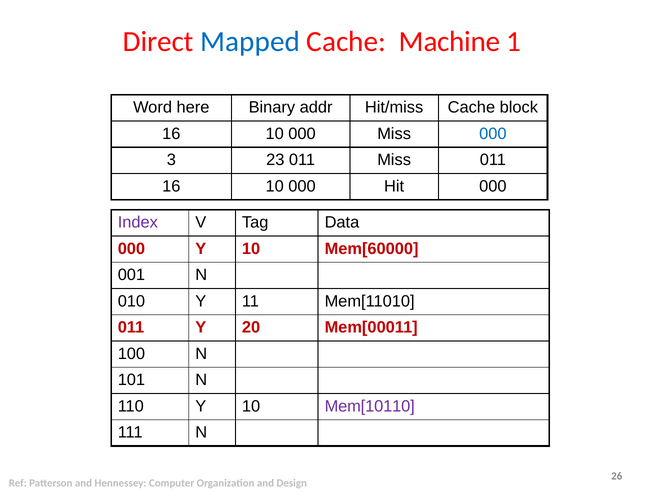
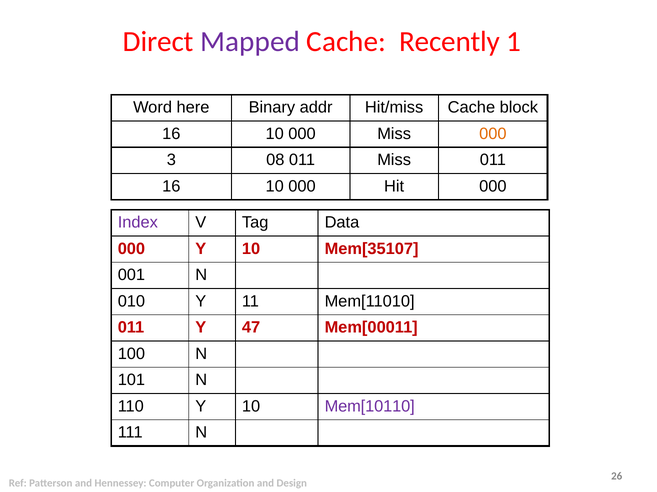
Mapped colour: blue -> purple (250, 41)
Machine: Machine -> Recently (450, 41)
000 colour: blue -> orange (493, 134)
23: 23 -> 08 (275, 160)
Mem[60000: Mem[60000 -> Mem[35107 (372, 249)
20: 20 -> 47 (251, 328)
